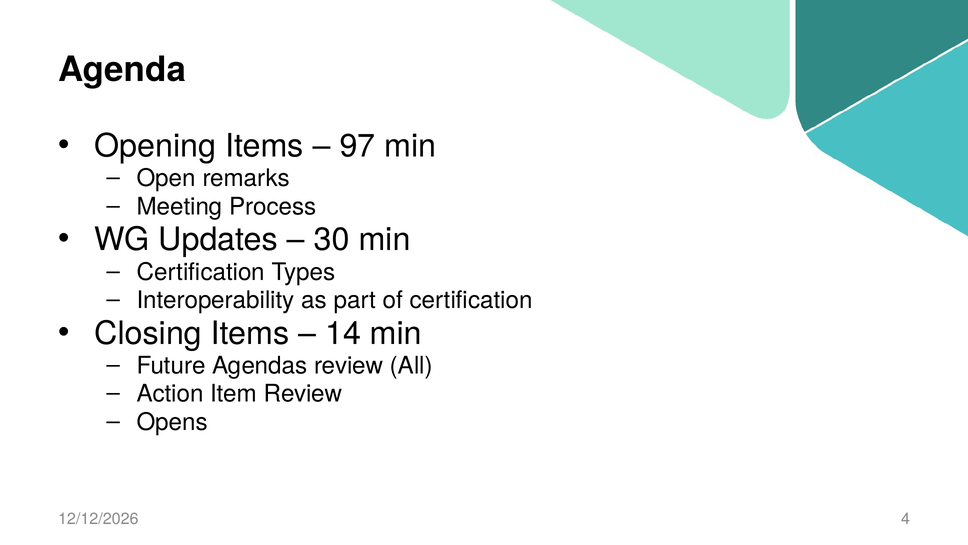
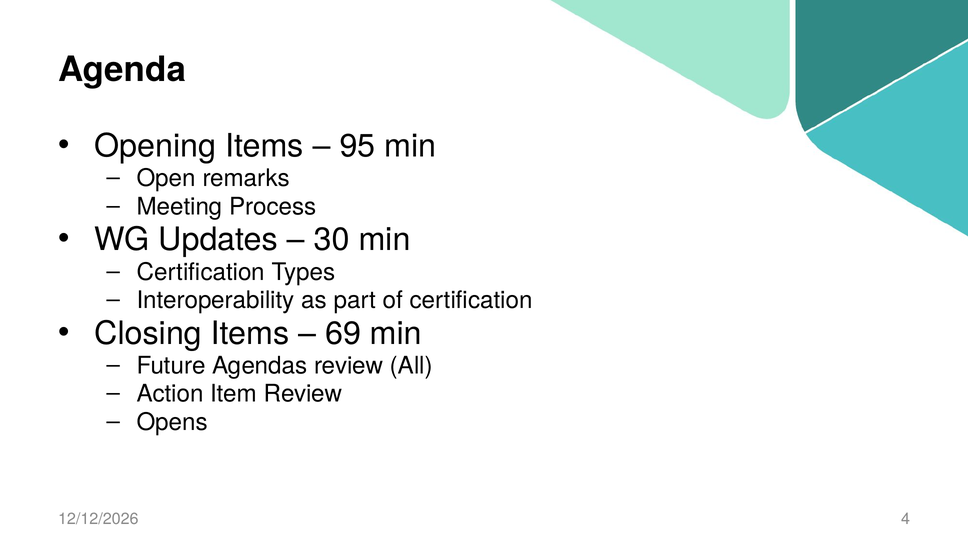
97: 97 -> 95 (357, 146)
14: 14 -> 69 (343, 333)
